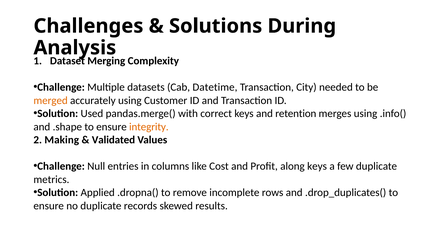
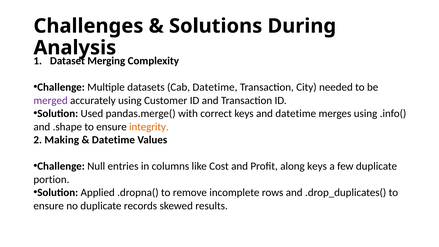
merged colour: orange -> purple (51, 100)
and retention: retention -> datetime (296, 114)
Validated: Validated -> Datetime (113, 140)
metrics: metrics -> portion (51, 179)
